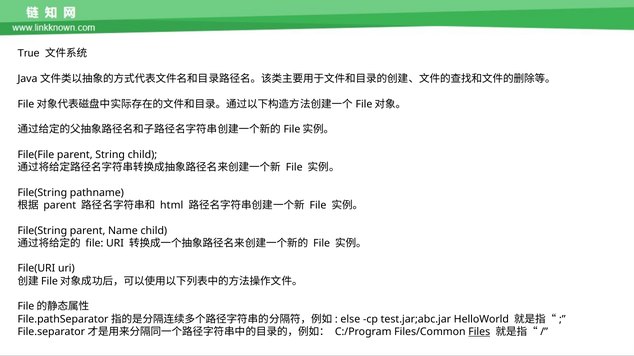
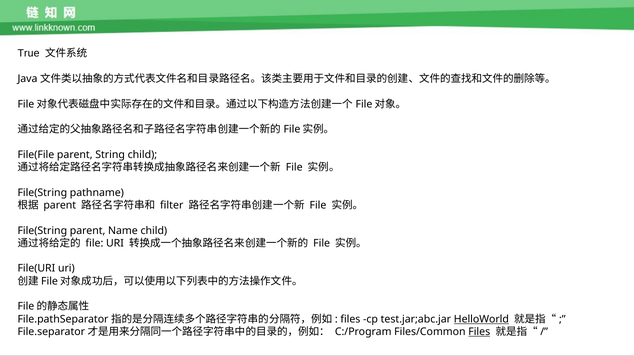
html: html -> filter (172, 206)
else: else -> files (350, 320)
HelloWorld underline: none -> present (481, 320)
